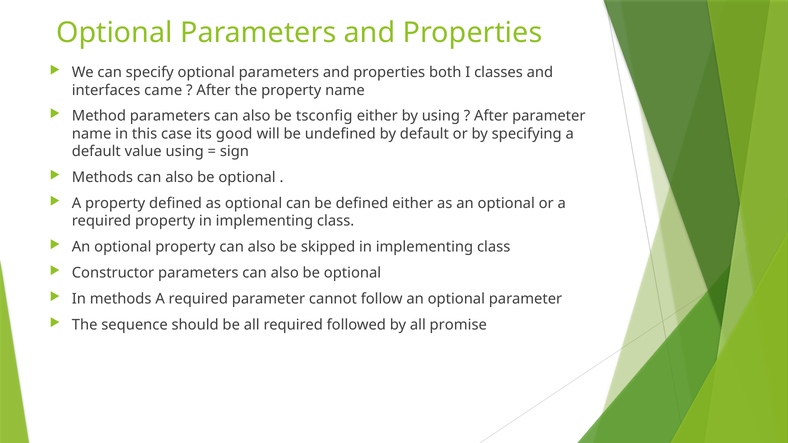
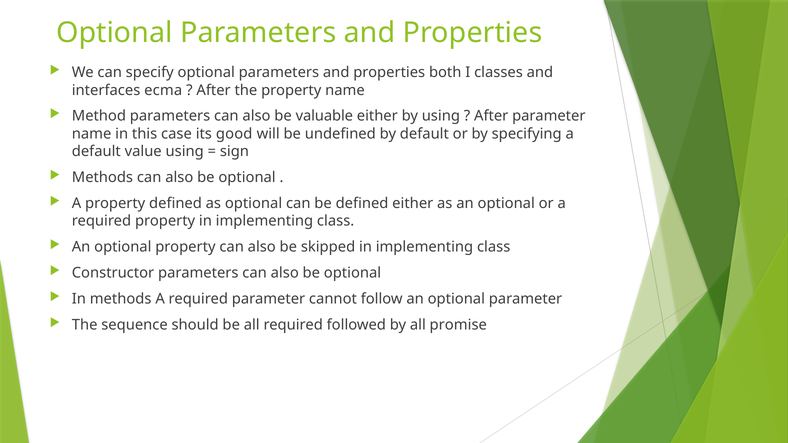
came: came -> ecma (163, 90)
tsconfig: tsconfig -> valuable (324, 116)
